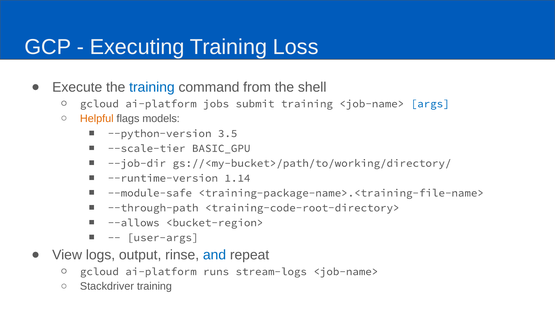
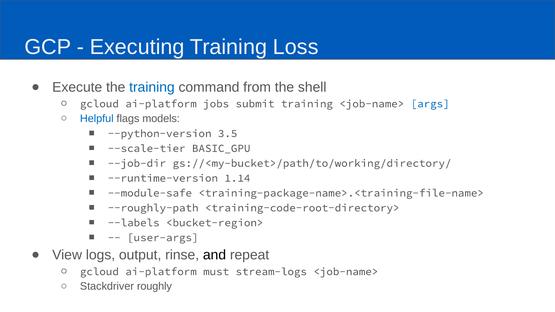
Helpful colour: orange -> blue (97, 119)
--through-path: --through-path -> --roughly-path (153, 208)
--allows: --allows -> --labels (134, 223)
and colour: blue -> black (215, 255)
runs: runs -> must (216, 272)
Stackdriver training: training -> roughly (154, 287)
